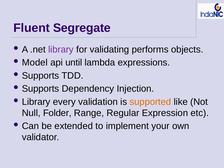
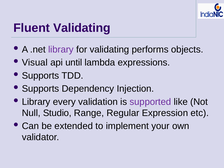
Fluent Segregate: Segregate -> Validating (82, 28)
Model: Model -> Visual (35, 63)
supported colour: orange -> purple (150, 102)
Folder: Folder -> Studio (57, 113)
